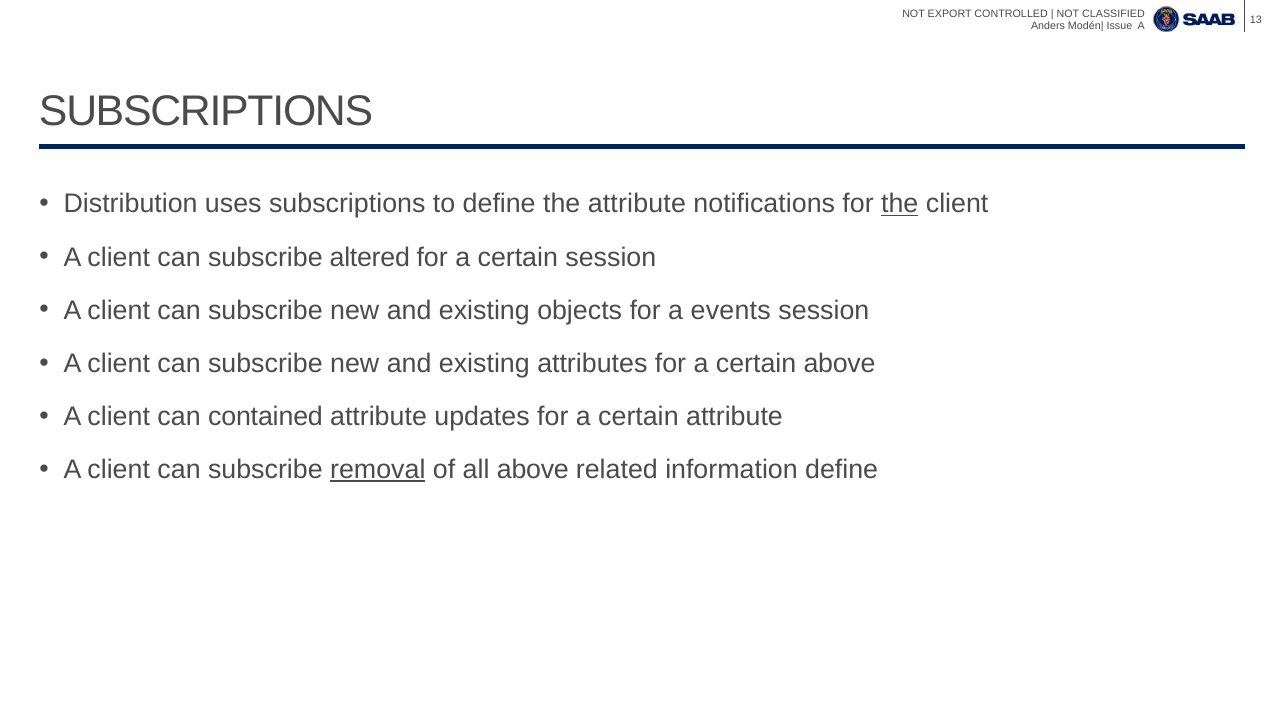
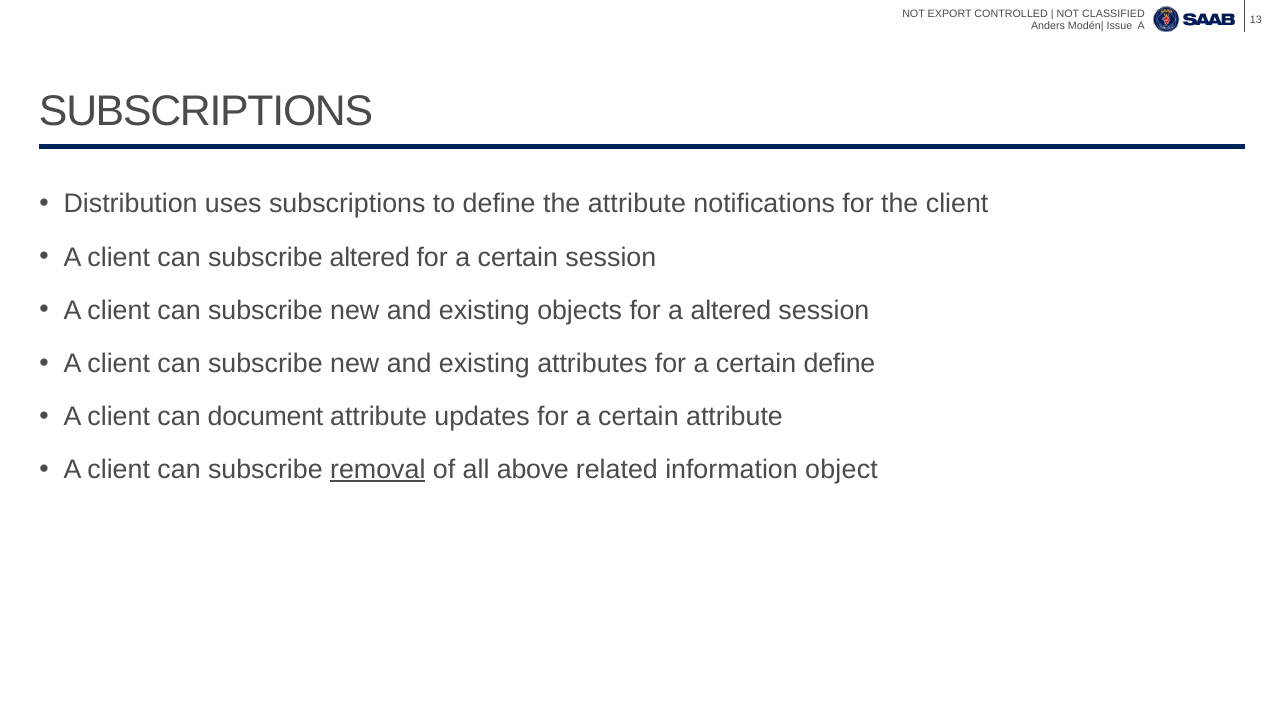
the underline: present -> none (900, 204)
a events: events -> altered (731, 310)
certain above: above -> define (840, 363)
contained: contained -> document (266, 416)
information define: define -> object (842, 469)
